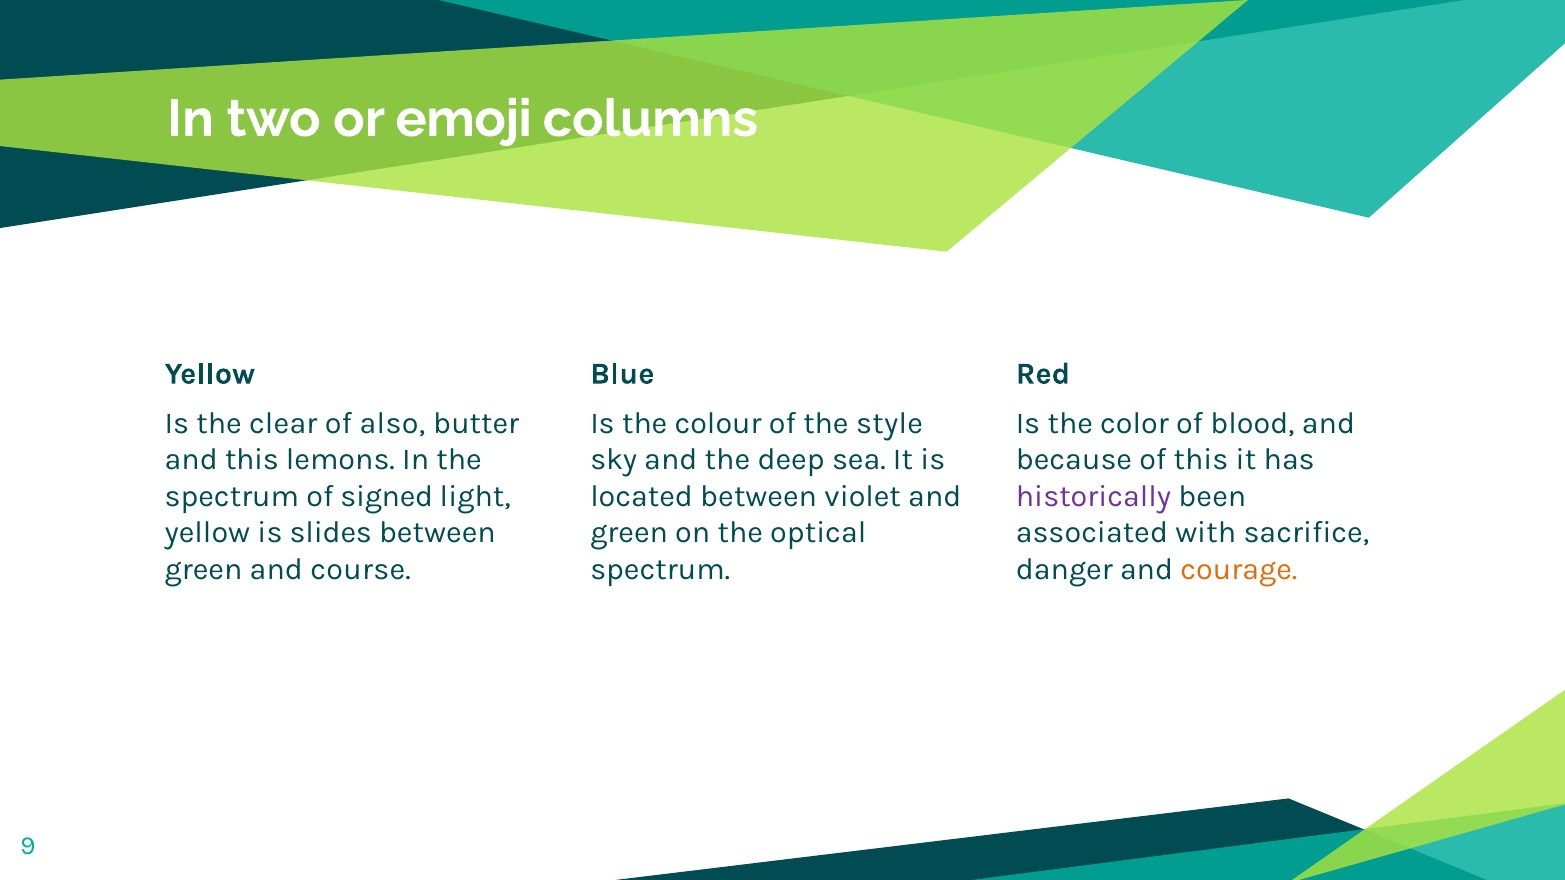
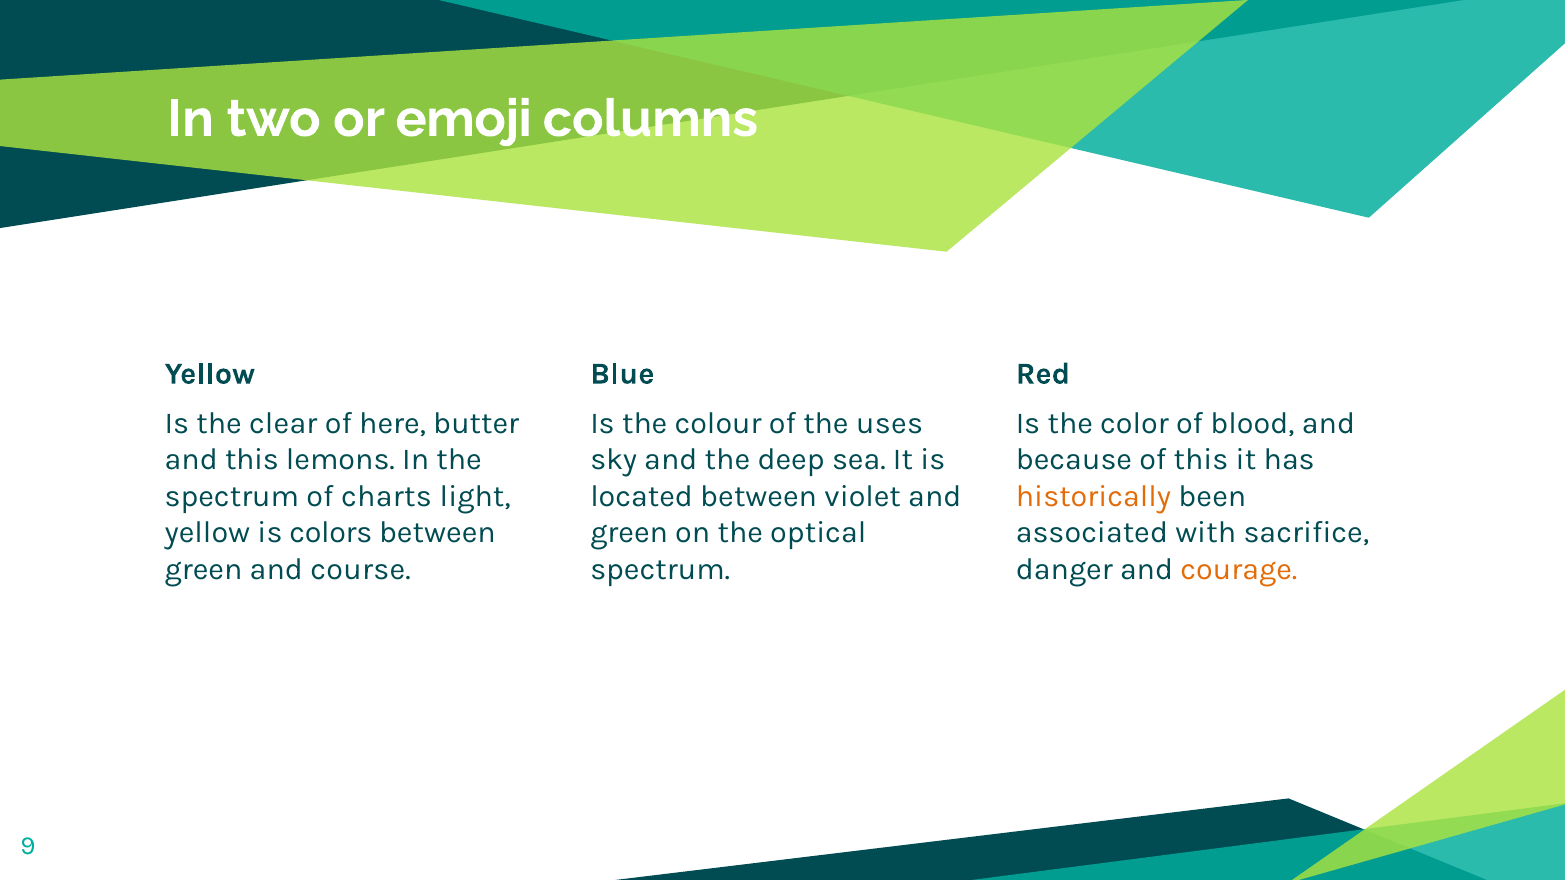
also: also -> here (393, 423)
style: style -> uses (890, 423)
signed: signed -> charts (386, 496)
historically colour: purple -> orange (1093, 496)
slides: slides -> colors (331, 533)
